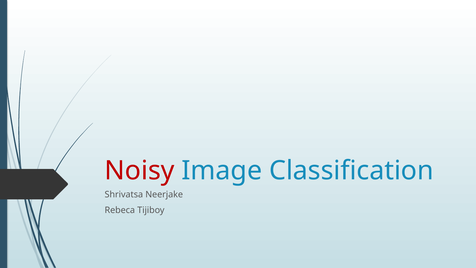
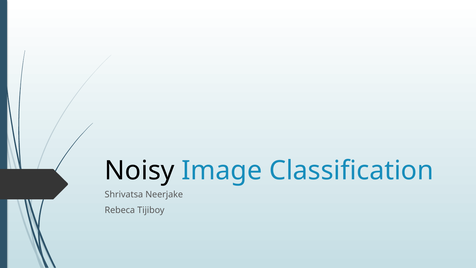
Noisy colour: red -> black (140, 171)
